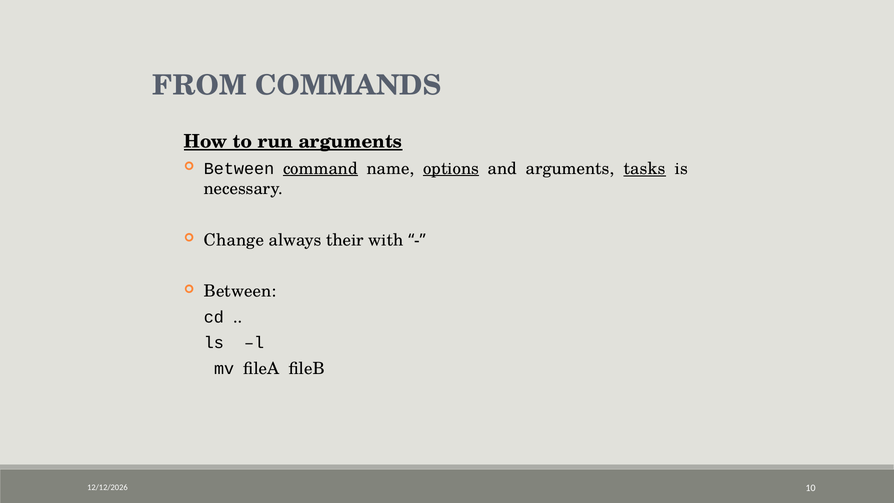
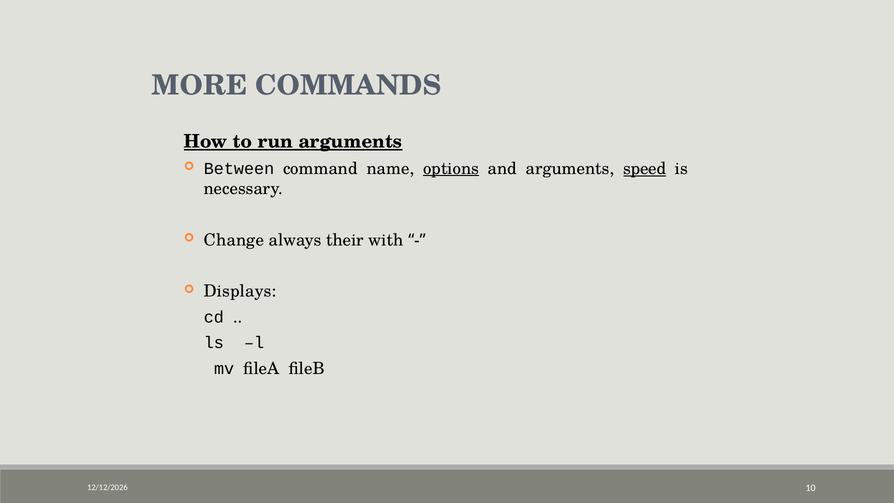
FROM: FROM -> MORE (200, 86)
command underline: present -> none (320, 168)
tasks: tasks -> speed (645, 168)
Between: Between -> Displays (240, 291)
